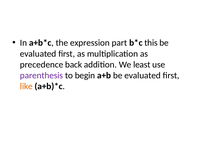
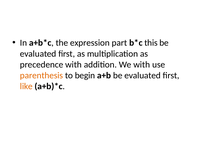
precedence back: back -> with (74, 65)
We least: least -> with (142, 65)
parenthesis colour: purple -> orange (42, 76)
